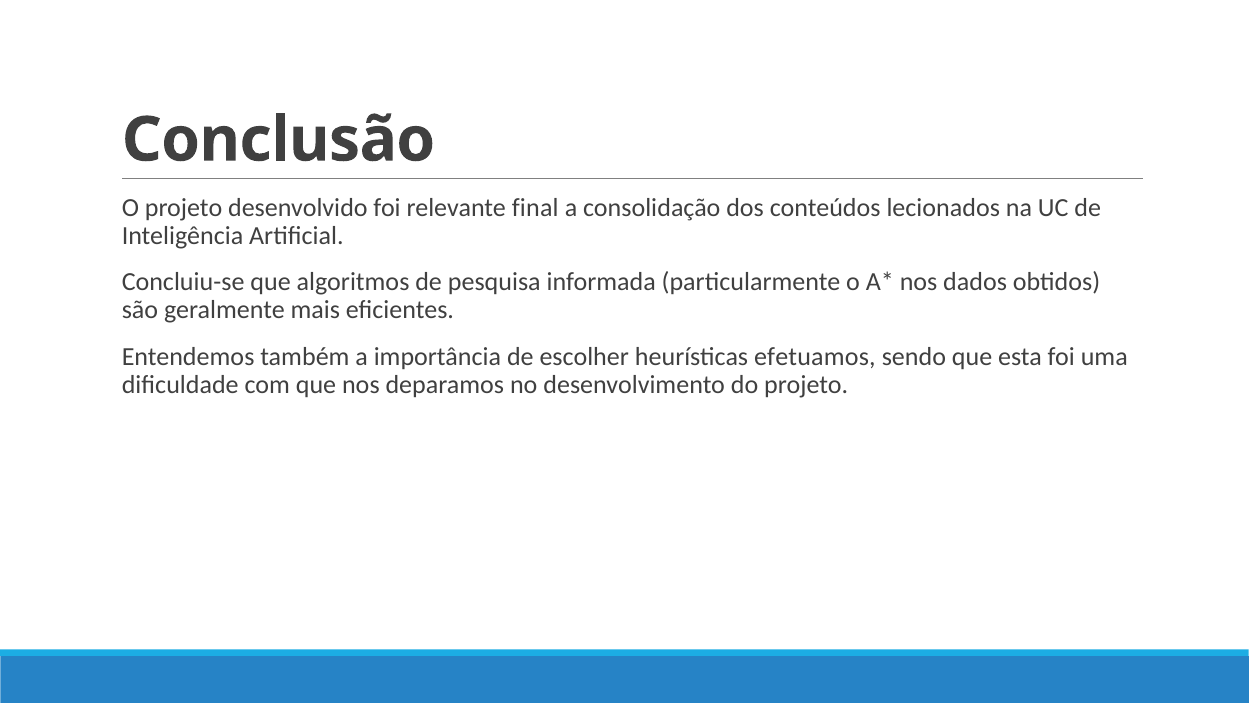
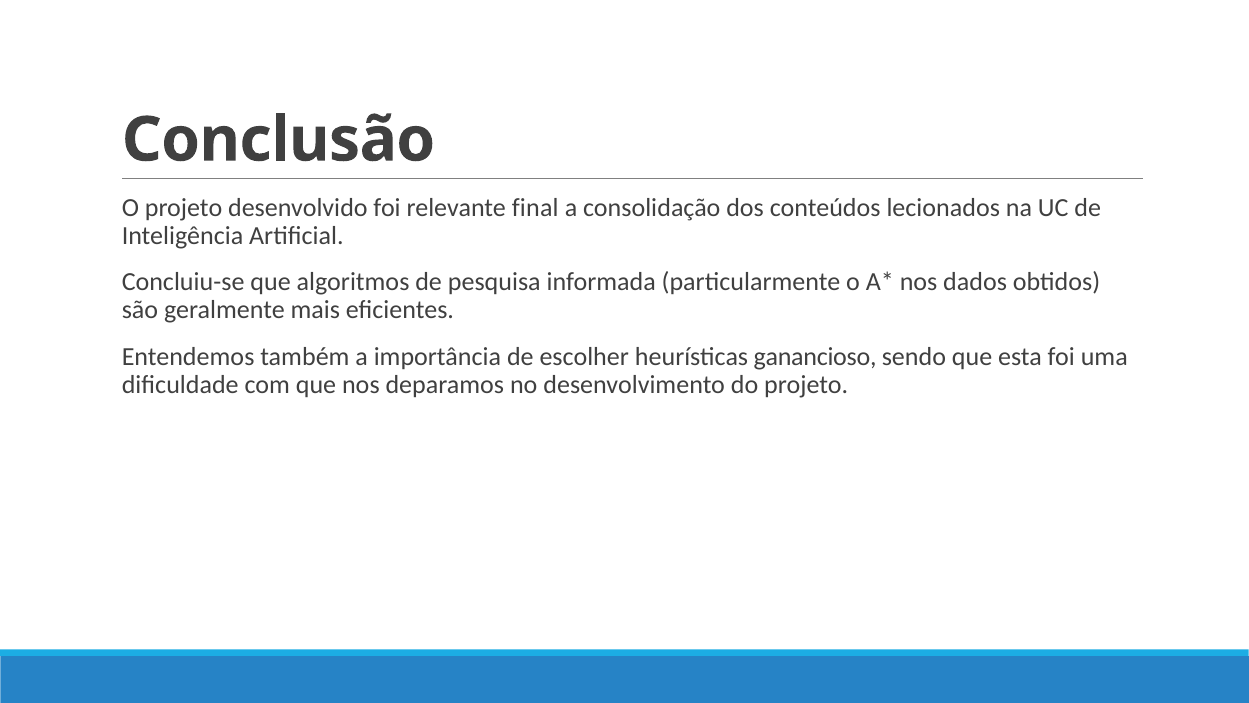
efetuamos: efetuamos -> ganancioso (815, 357)
